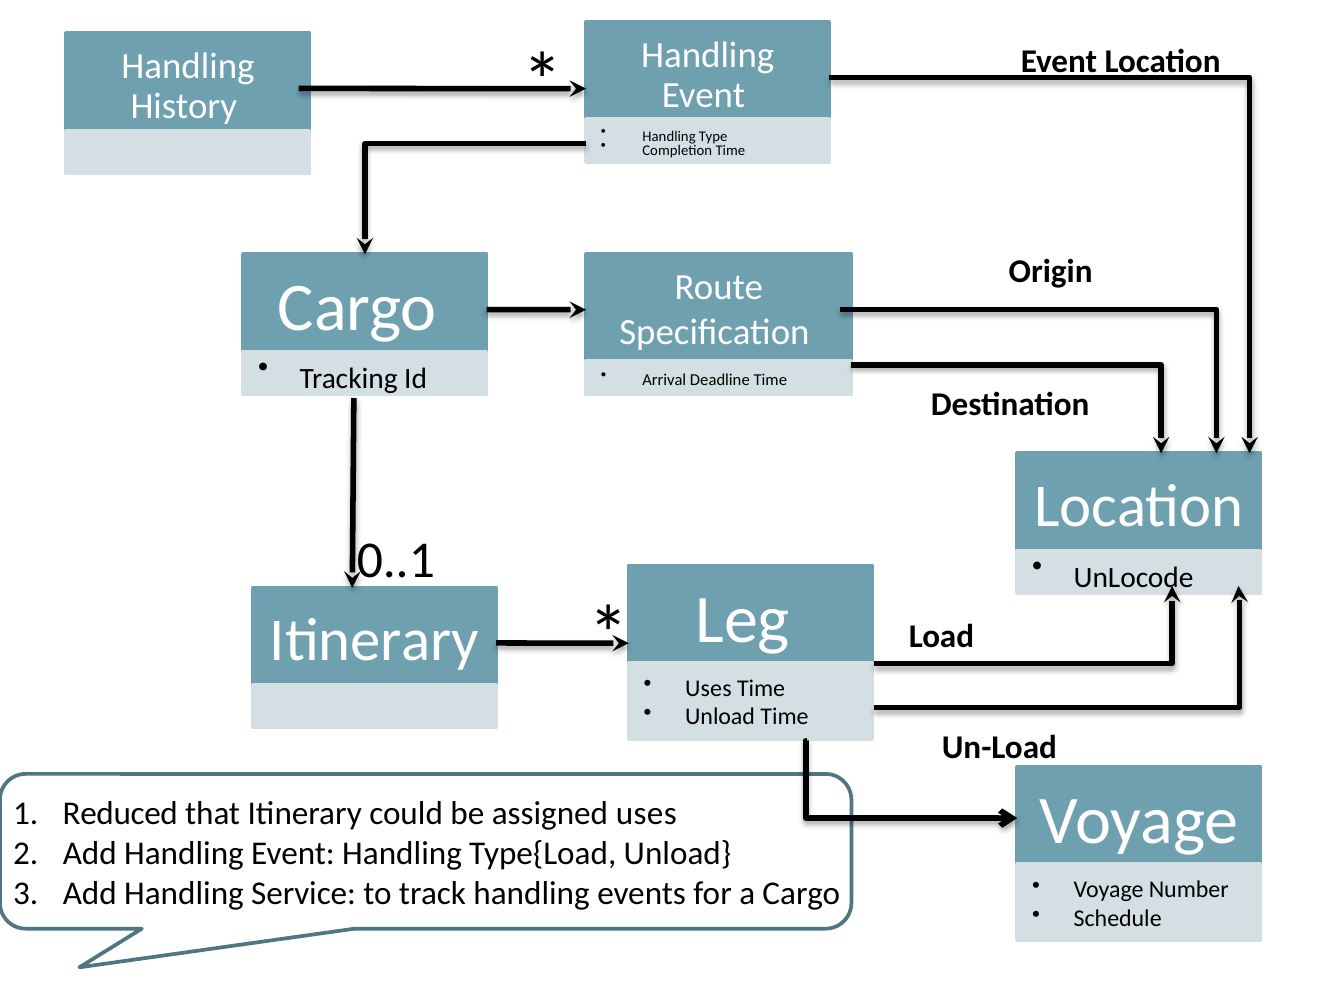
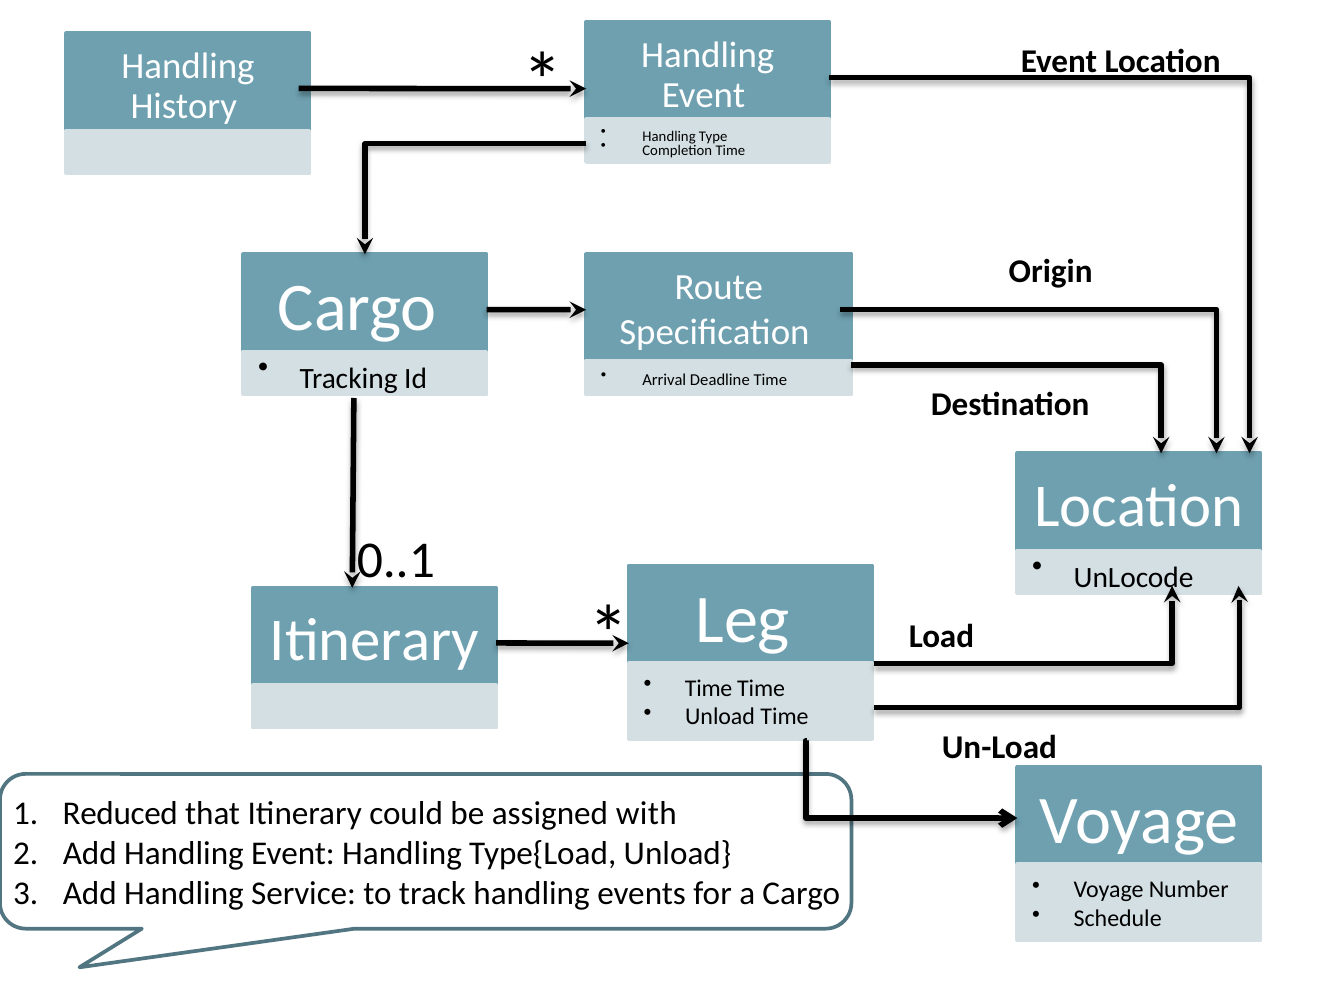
Uses: Uses -> Time (709, 688)
assigned uses: uses -> with (646, 814)
